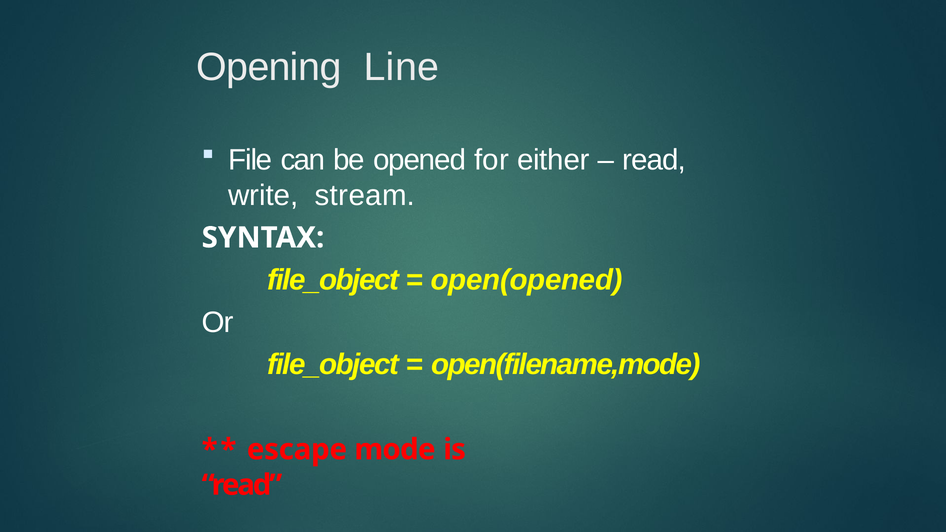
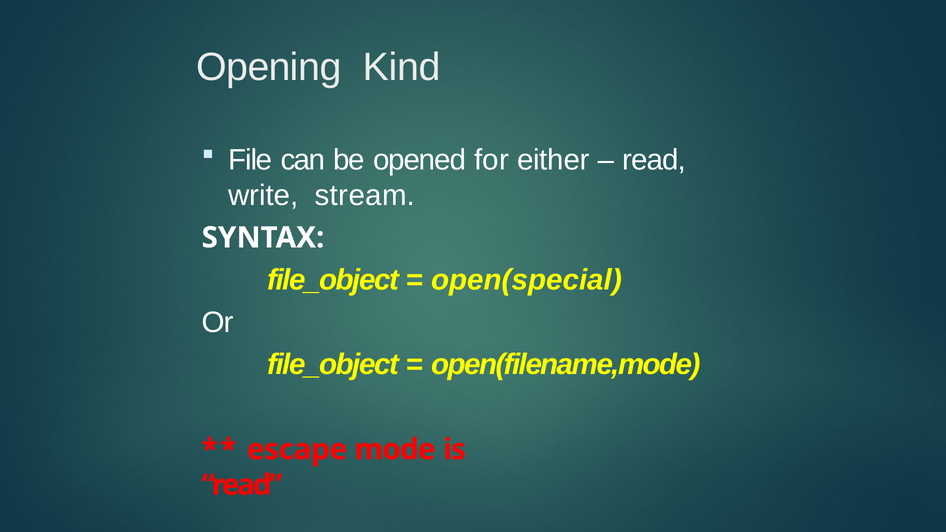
Line: Line -> Kind (402, 67)
open(opened: open(opened -> open(special (527, 280)
